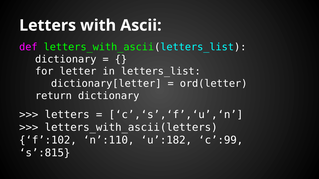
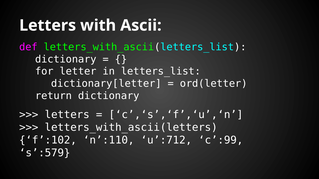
u’:182: u’:182 -> u’:712 (166, 140)
s’:815: s’:815 -> s’:579 (45, 153)
